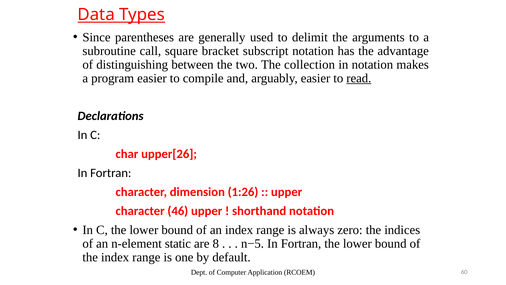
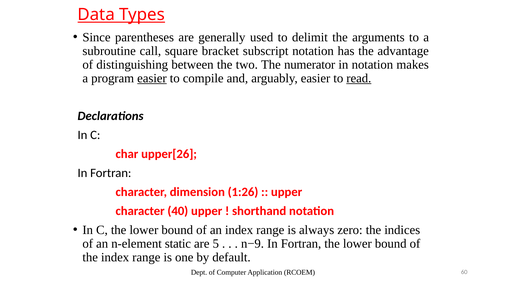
collection: collection -> numerator (310, 64)
easier underline: none -> present (152, 78)
46: 46 -> 40 (178, 211)
8: 8 -> 5 (216, 243)
n−5: n−5 -> n−9 (253, 243)
